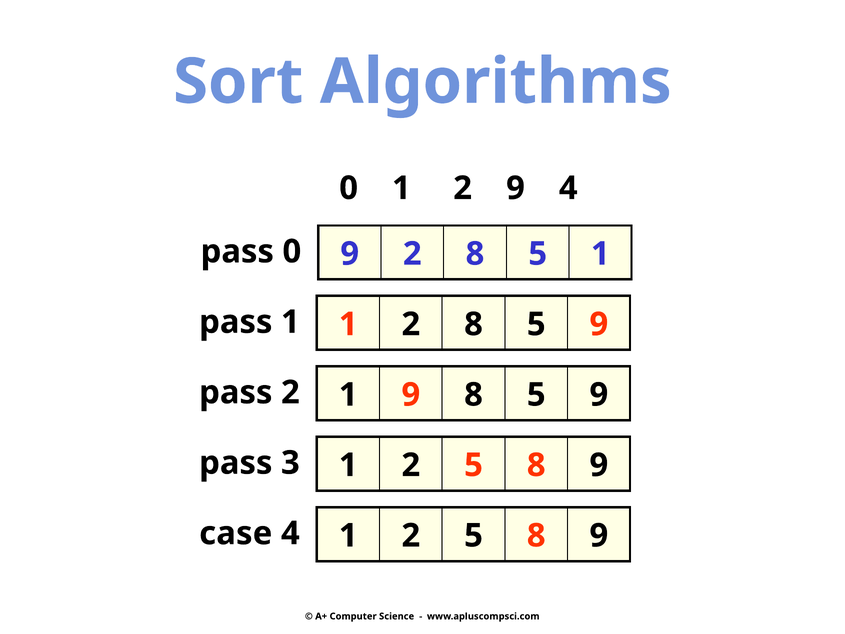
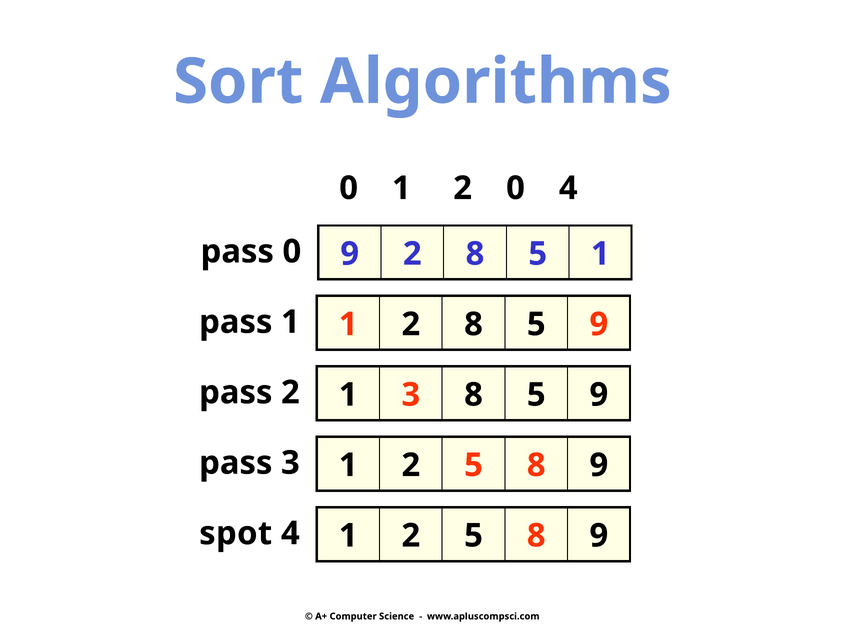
2 9: 9 -> 0 (516, 188)
1 9: 9 -> 3 (411, 395)
case: case -> spot (236, 533)
